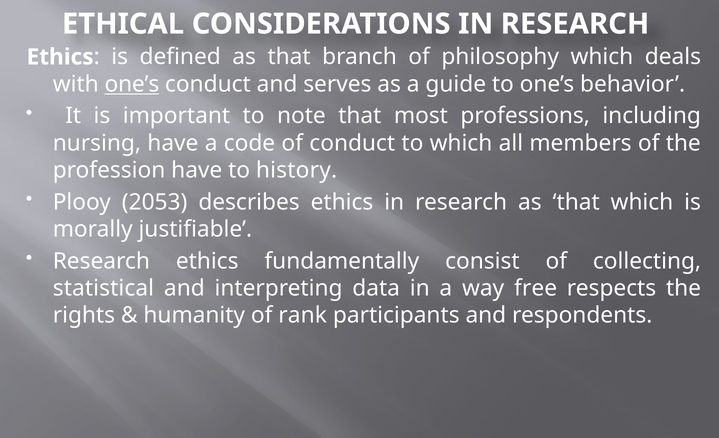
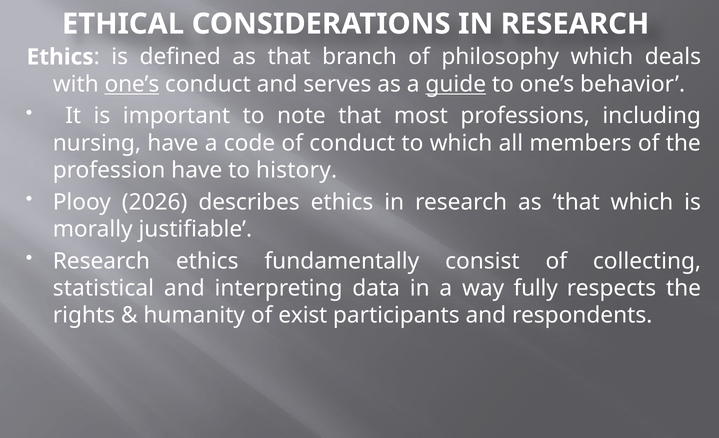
guide underline: none -> present (456, 84)
2053: 2053 -> 2026 (155, 202)
free: free -> fully (536, 288)
rank: rank -> exist (303, 316)
